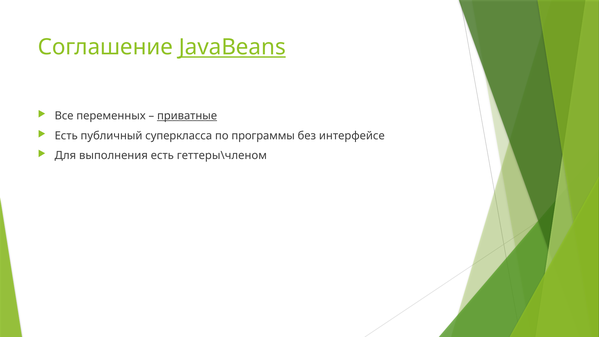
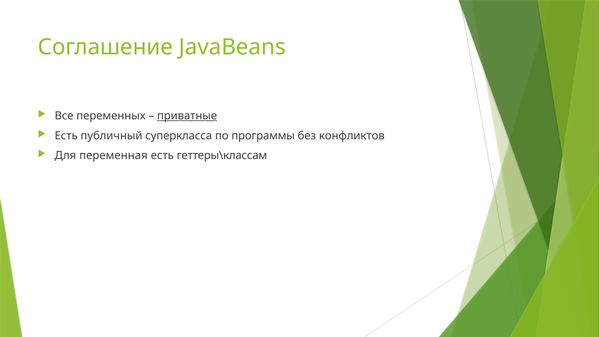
JavaBeans underline: present -> none (232, 47)
интерфейсе: интерфейсе -> конфликтов (352, 136)
выполнения: выполнения -> переменная (113, 155)
геттеры\членом: геттеры\членом -> геттеры\классам (222, 155)
